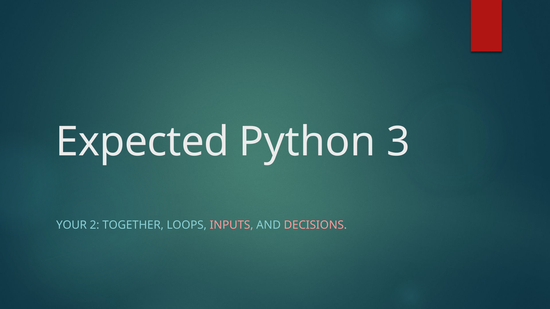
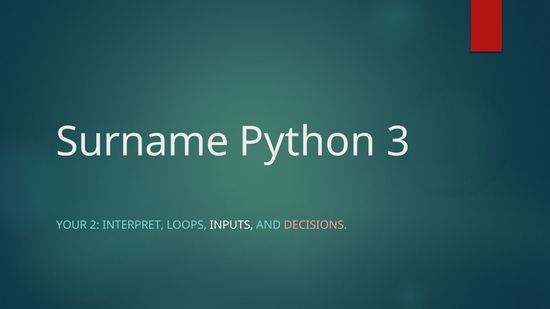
Expected: Expected -> Surname (142, 142)
TOGETHER: TOGETHER -> INTERPRET (133, 225)
INPUTS colour: pink -> white (232, 225)
